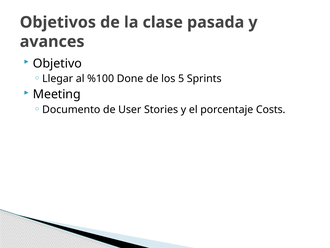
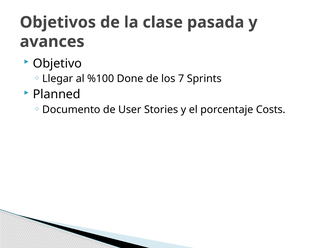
5: 5 -> 7 (181, 78)
Meeting: Meeting -> Planned (57, 94)
